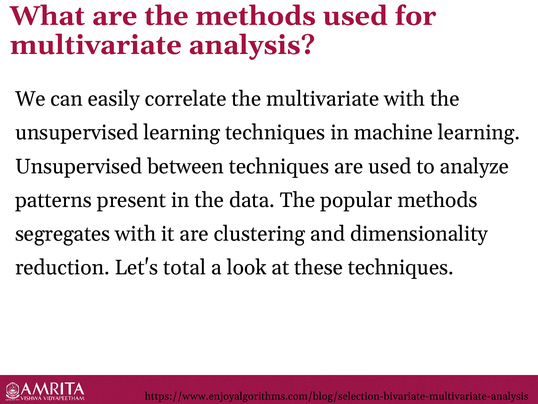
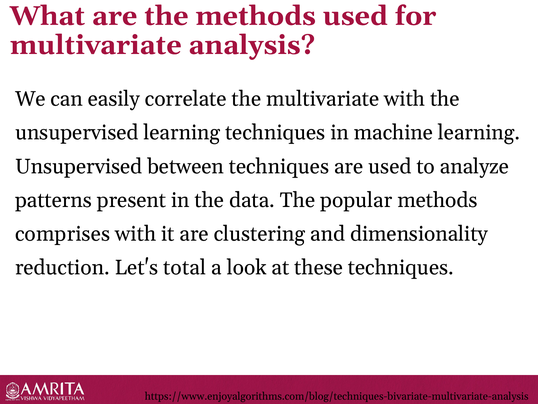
segregates: segregates -> comprises (63, 234)
https://www.enjoyalgorithms.com/blog/selection-bivariate-multivariate-analysis: https://www.enjoyalgorithms.com/blog/selection-bivariate-multivariate-analysis -> https://www.enjoyalgorithms.com/blog/techniques-bivariate-multivariate-analysis (337, 396)
